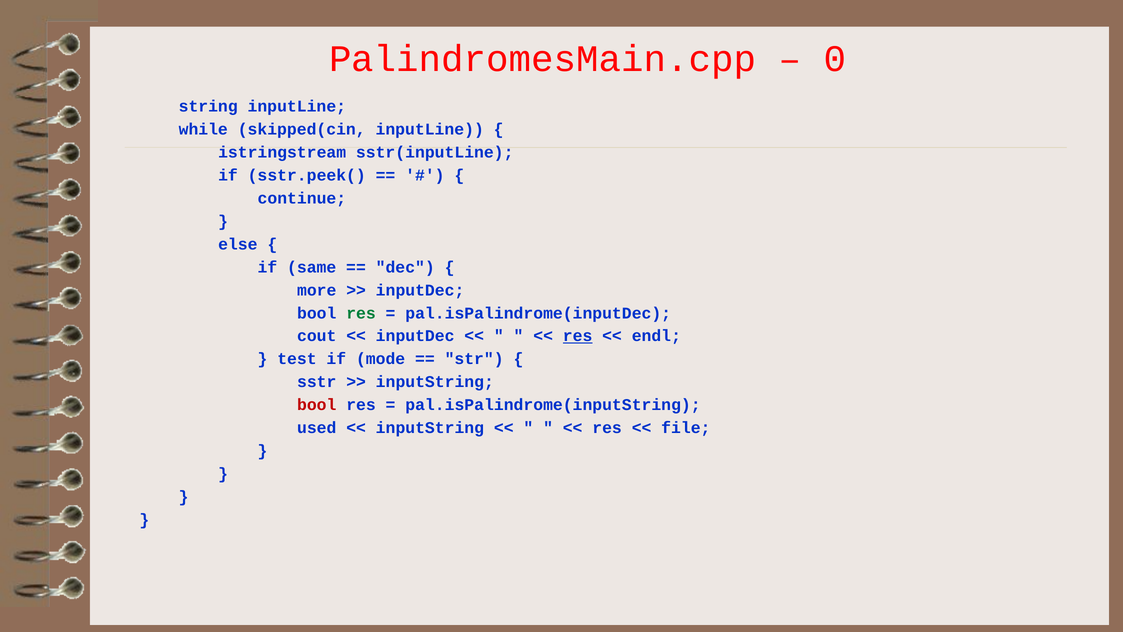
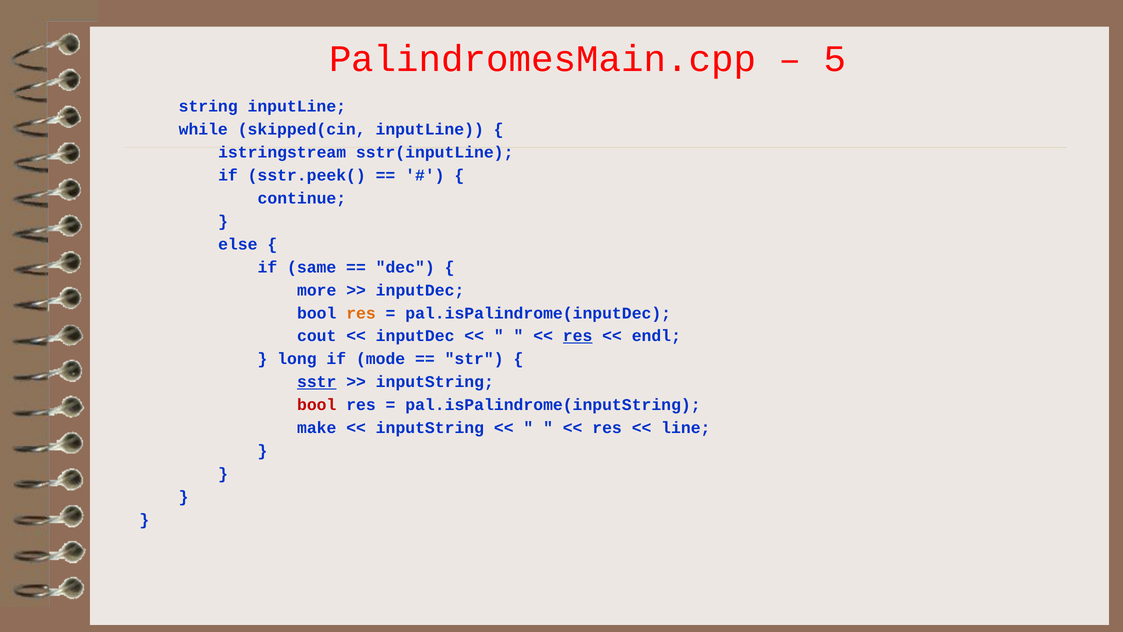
0: 0 -> 5 (835, 59)
res colour: green -> orange (361, 313)
test: test -> long (297, 359)
sstr underline: none -> present (317, 382)
used: used -> make (317, 428)
file: file -> line (686, 428)
